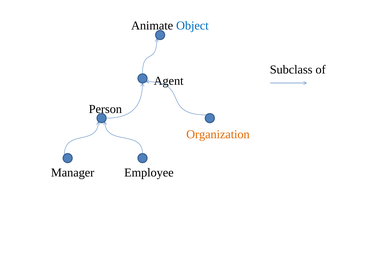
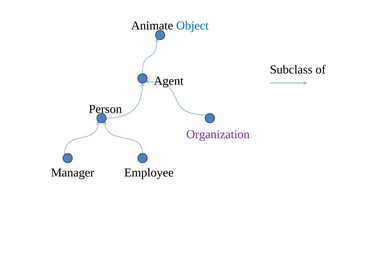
Organization colour: orange -> purple (218, 134)
